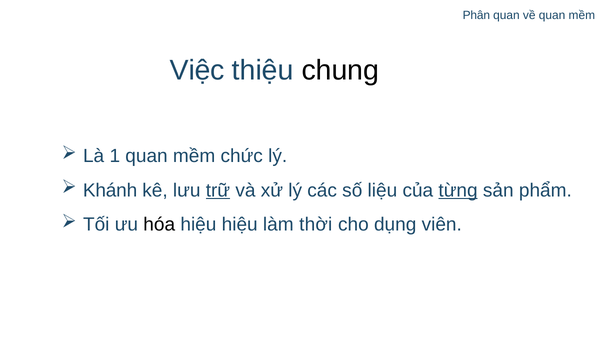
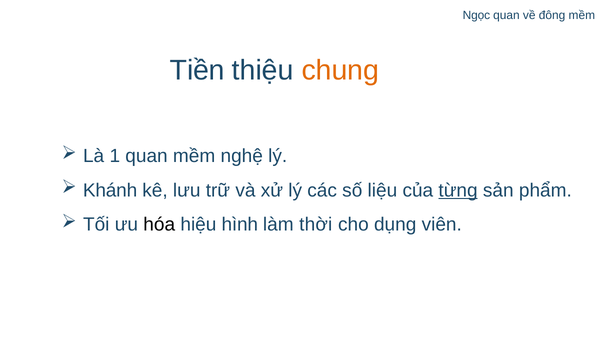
Phân: Phân -> Ngọc (476, 15)
về quan: quan -> đông (552, 15)
Việc: Việc -> Tiền (197, 70)
chung colour: black -> orange (340, 70)
chức: chức -> nghệ (242, 156)
trữ underline: present -> none (218, 191)
hiệu hiệu: hiệu -> hình (240, 225)
